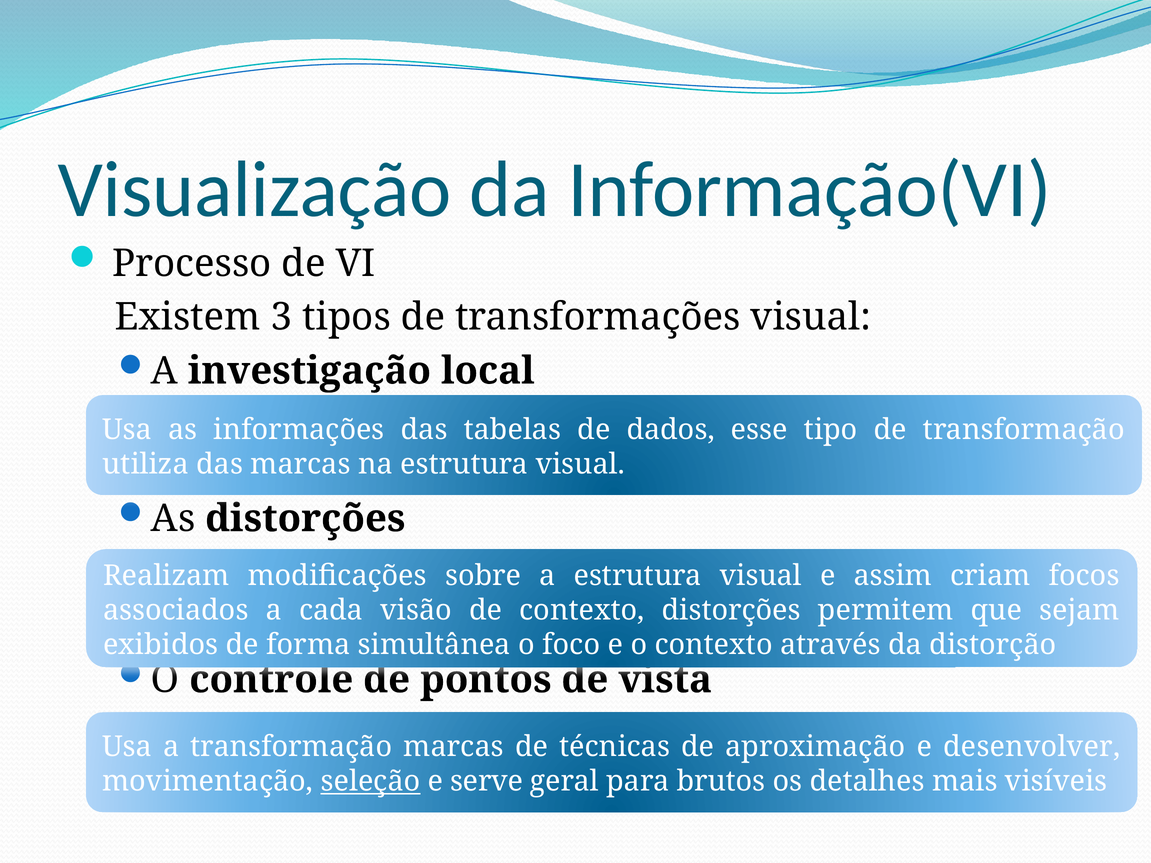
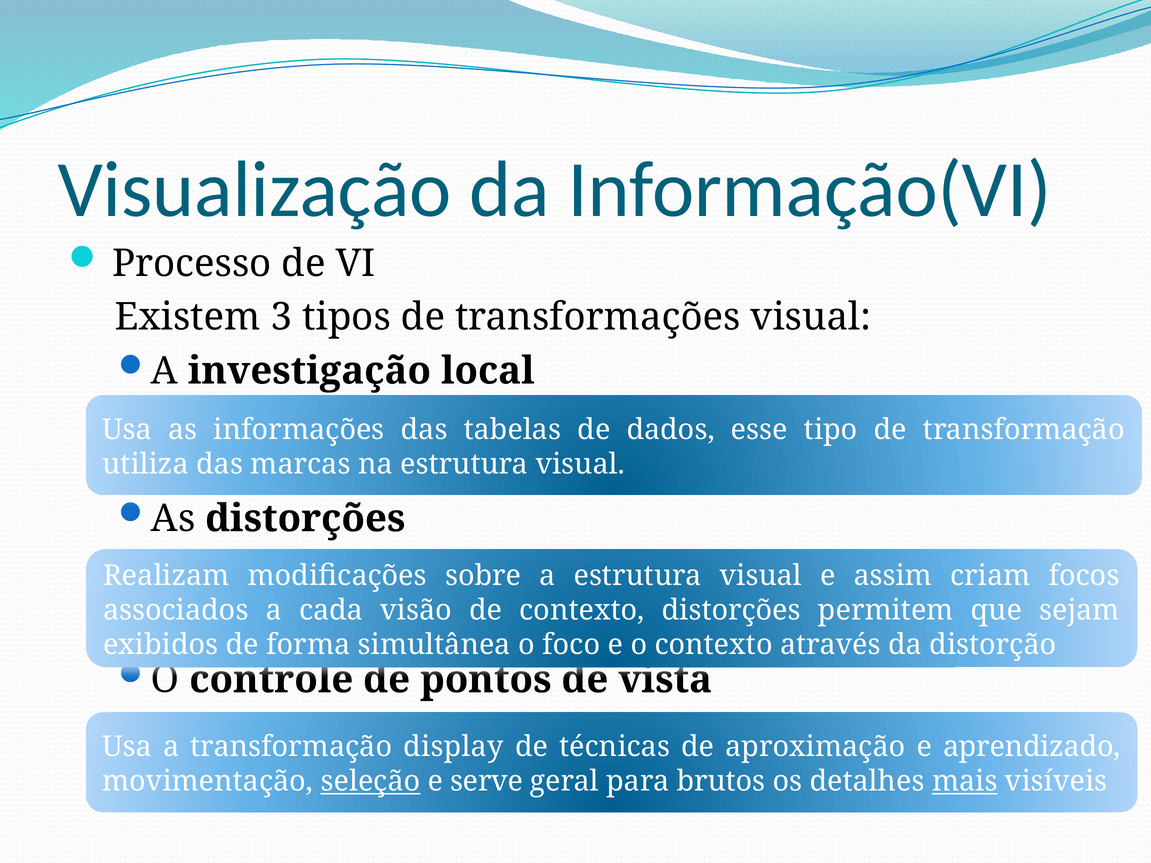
transformação marcas: marcas -> display (453, 747)
desenvolver: desenvolver -> aprendizado (1032, 747)
mais underline: none -> present (965, 782)
